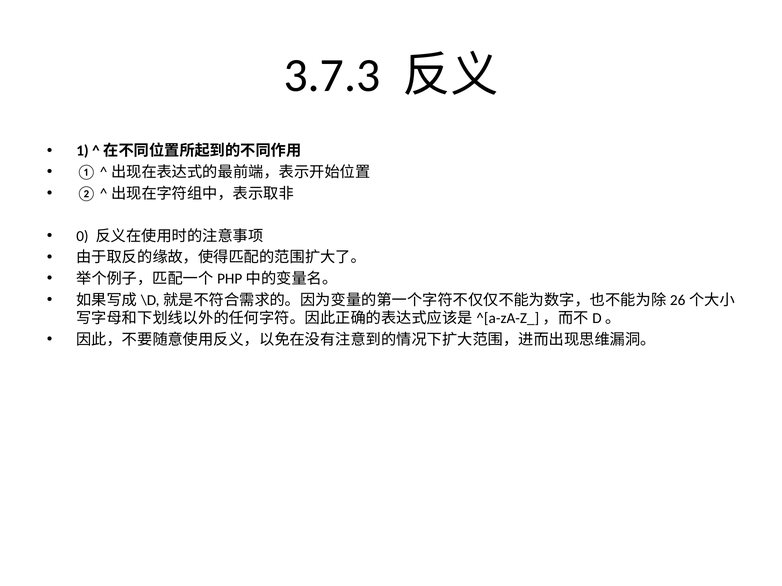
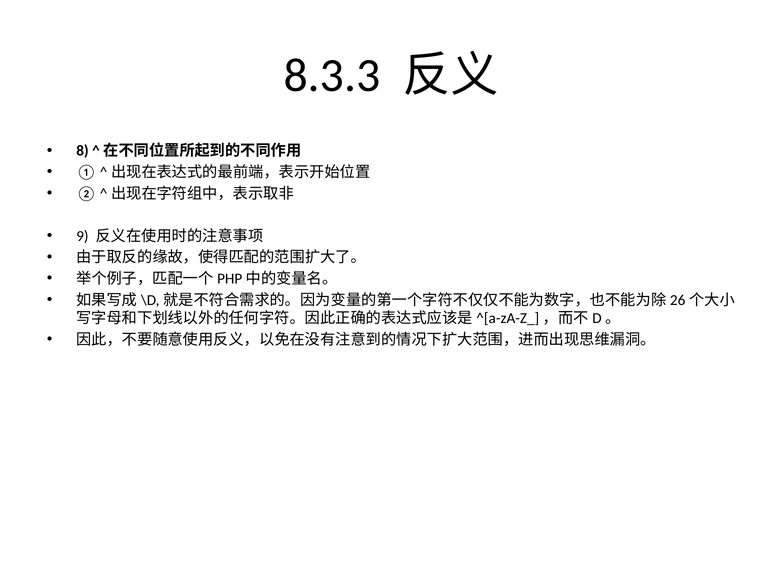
3.7.3: 3.7.3 -> 8.3.3 (332, 76)
1: 1 -> 8 (82, 151)
0: 0 -> 9 (82, 236)
